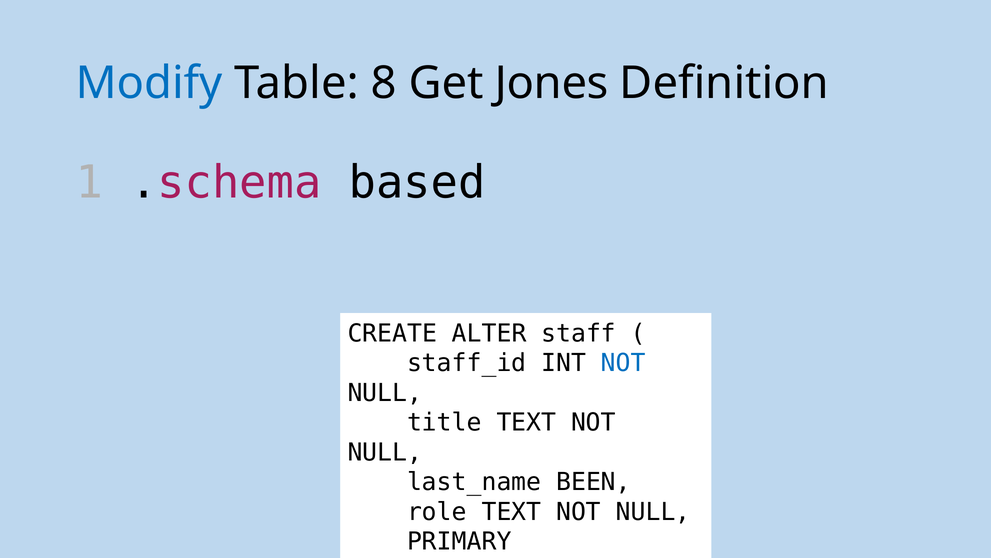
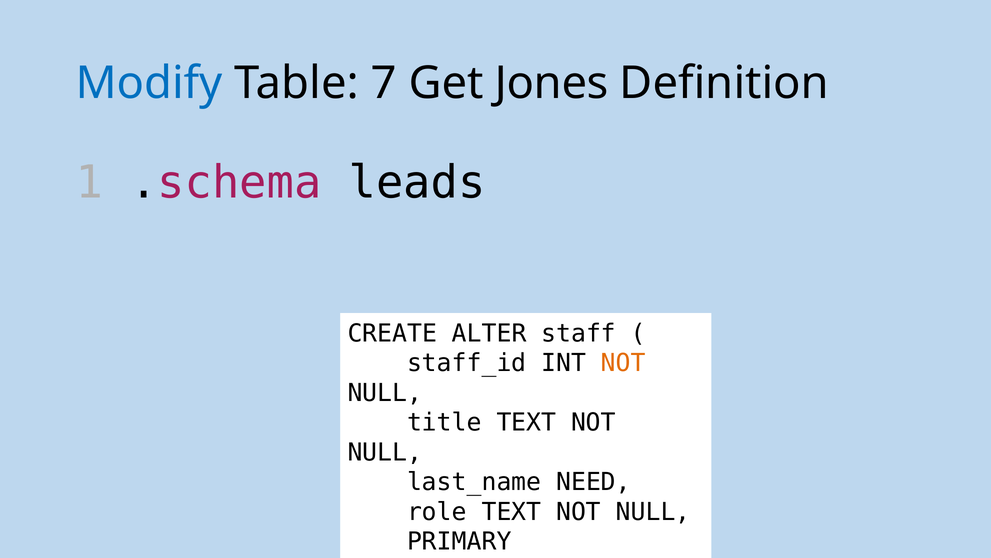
8: 8 -> 7 (384, 83)
based: based -> leads (417, 183)
NOT colour: blue -> orange (623, 363)
BEEN: BEEN -> NEED (593, 482)
